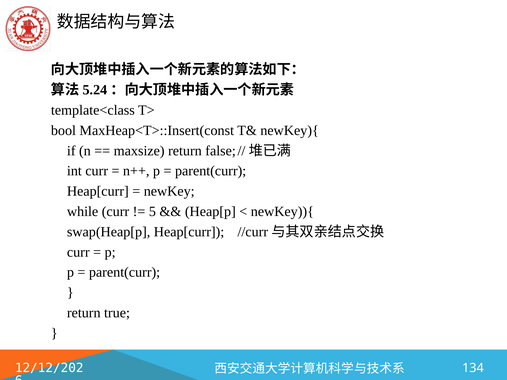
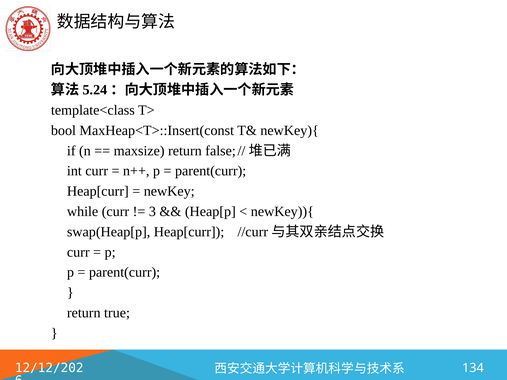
5: 5 -> 3 (152, 212)
